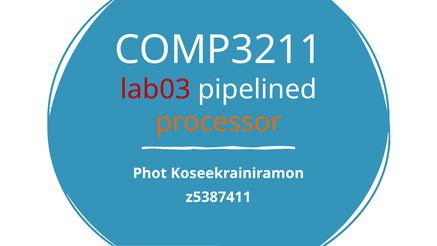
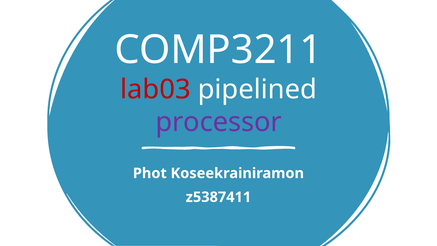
processor colour: orange -> purple (219, 122)
